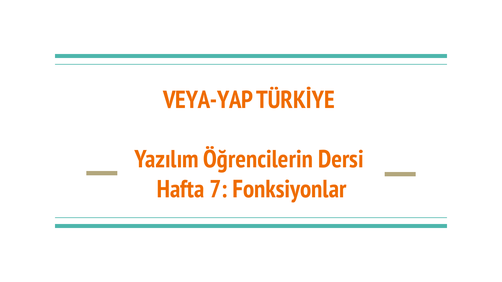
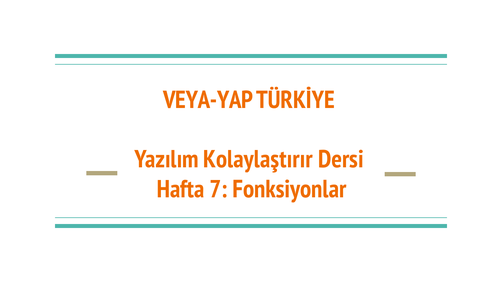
Öğrencilerin: Öğrencilerin -> Kolaylaştırır (258, 160)
